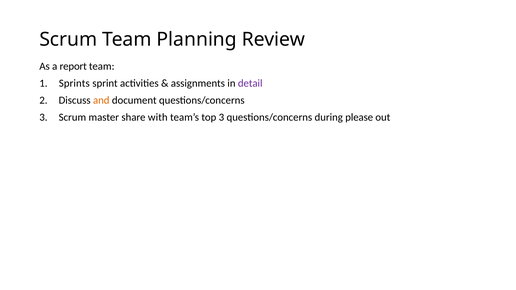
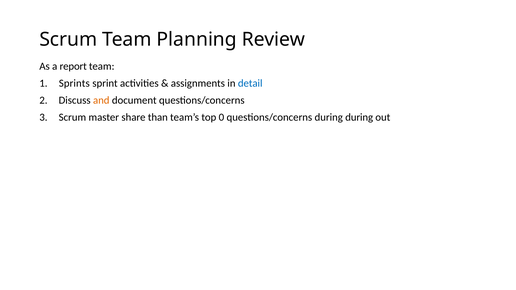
detail colour: purple -> blue (250, 83)
with: with -> than (158, 117)
top 3: 3 -> 0 (221, 117)
during please: please -> during (359, 117)
